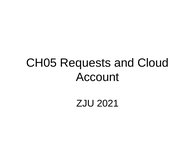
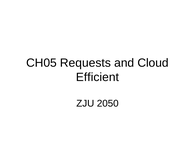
Account: Account -> Efficient (97, 77)
2021: 2021 -> 2050 (108, 104)
